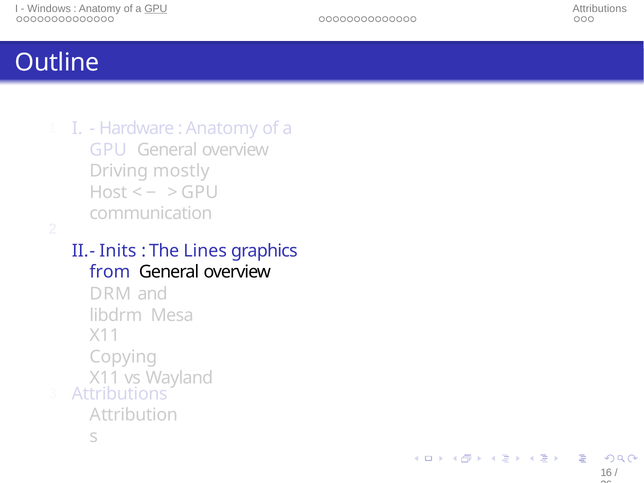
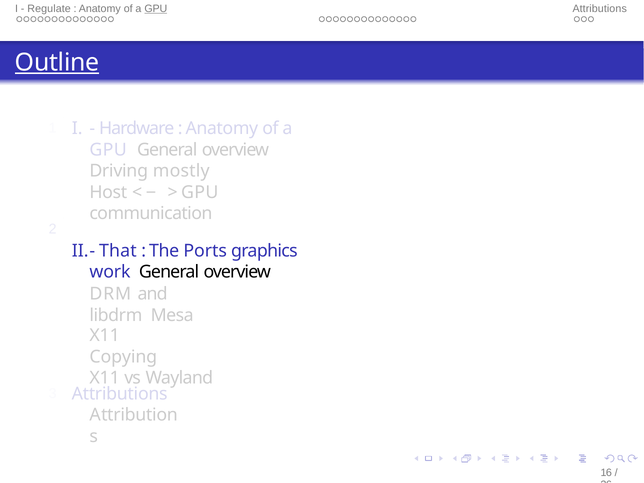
Windows: Windows -> Regulate (49, 9)
Outline underline: none -> present (57, 62)
Inits: Inits -> That (118, 251)
Lines: Lines -> Ports (205, 251)
from: from -> work (110, 272)
